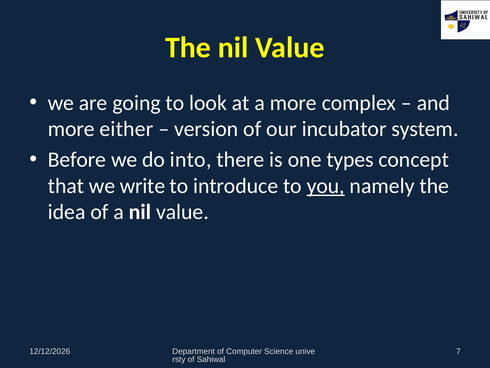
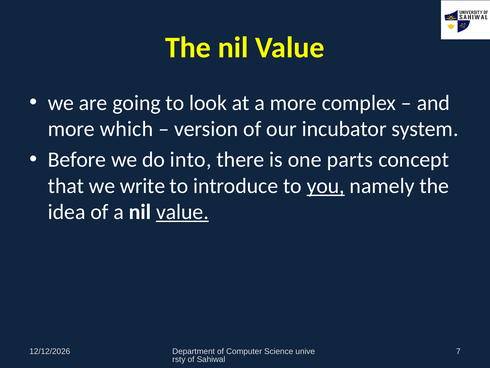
either: either -> which (126, 129)
types: types -> parts (350, 159)
value underline: none -> present (183, 212)
